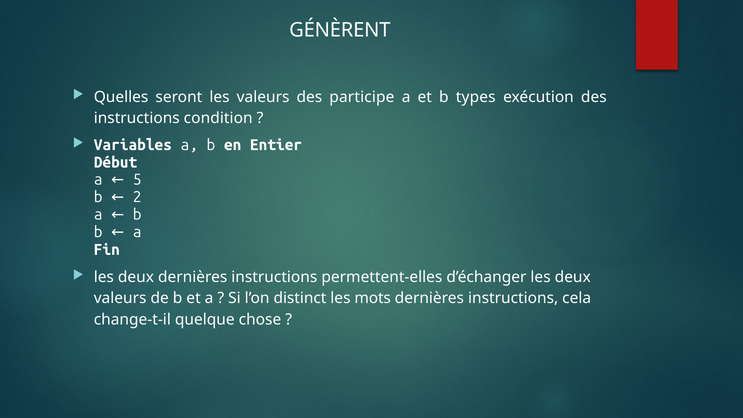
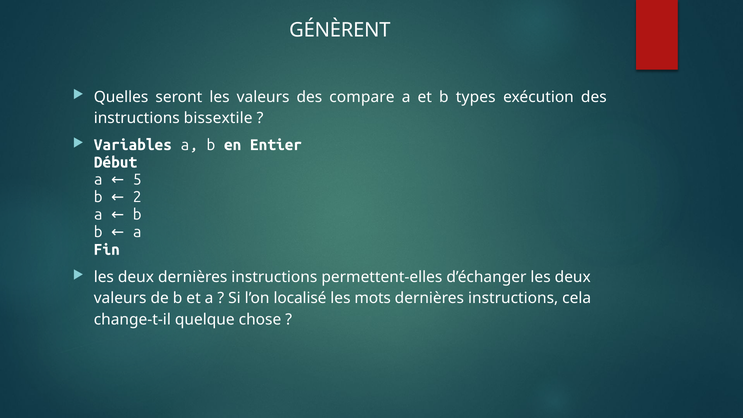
participe: participe -> compare (362, 97)
condition: condition -> bissextile (218, 118)
distinct: distinct -> localisé (300, 298)
